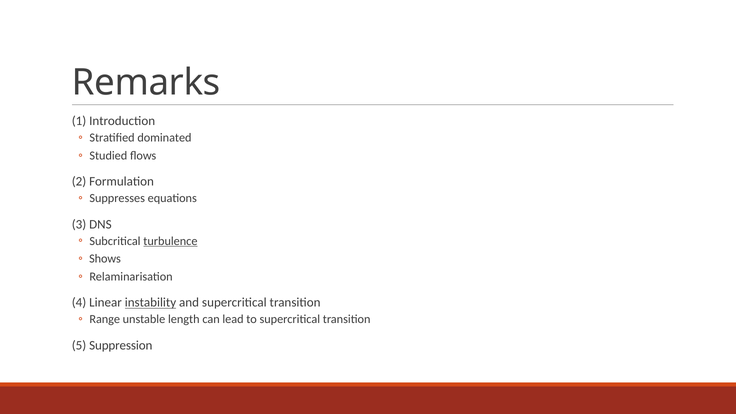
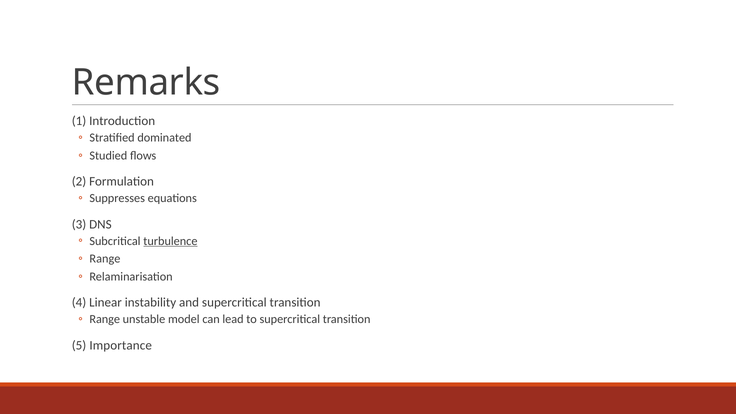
Shows: Shows -> Range (105, 259)
instability underline: present -> none (150, 303)
length: length -> model (184, 319)
Suppression: Suppression -> Importance (121, 345)
